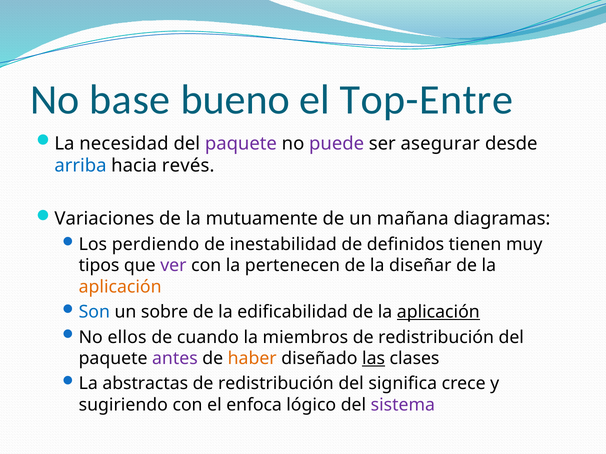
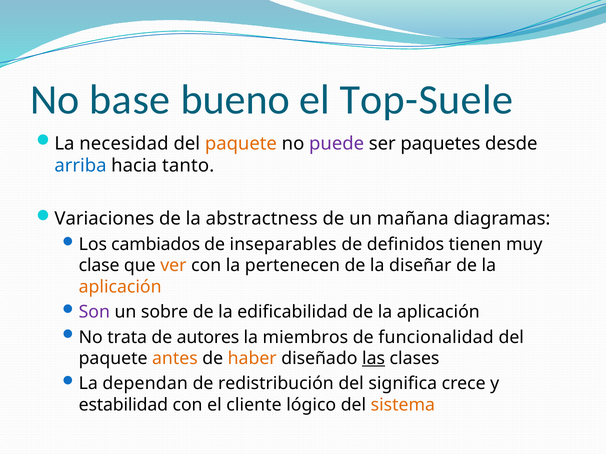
Top-Entre: Top-Entre -> Top-Suele (426, 100)
paquete colour: purple -> orange (241, 144)
asegurar: asegurar -> paquetes (440, 144)
revés: revés -> tanto (188, 166)
mutuamente: mutuamente -> abstractness (262, 219)
perdiendo: perdiendo -> cambiados (156, 245)
inestabilidad: inestabilidad -> inseparables (283, 245)
tipos: tipos -> clase (99, 266)
ver colour: purple -> orange (173, 266)
Son colour: blue -> purple (94, 312)
aplicación underline: present -> none (438, 312)
ellos: ellos -> trata (127, 338)
cuando: cuando -> autores (208, 338)
redistribución: redistribución -> funcionalidad (436, 338)
antes colour: purple -> orange (175, 359)
abstractas: abstractas -> dependan (145, 384)
sugiriendo: sugiriendo -> estabilidad (123, 405)
enfoca: enfoca -> cliente (254, 405)
sistema colour: purple -> orange (403, 405)
